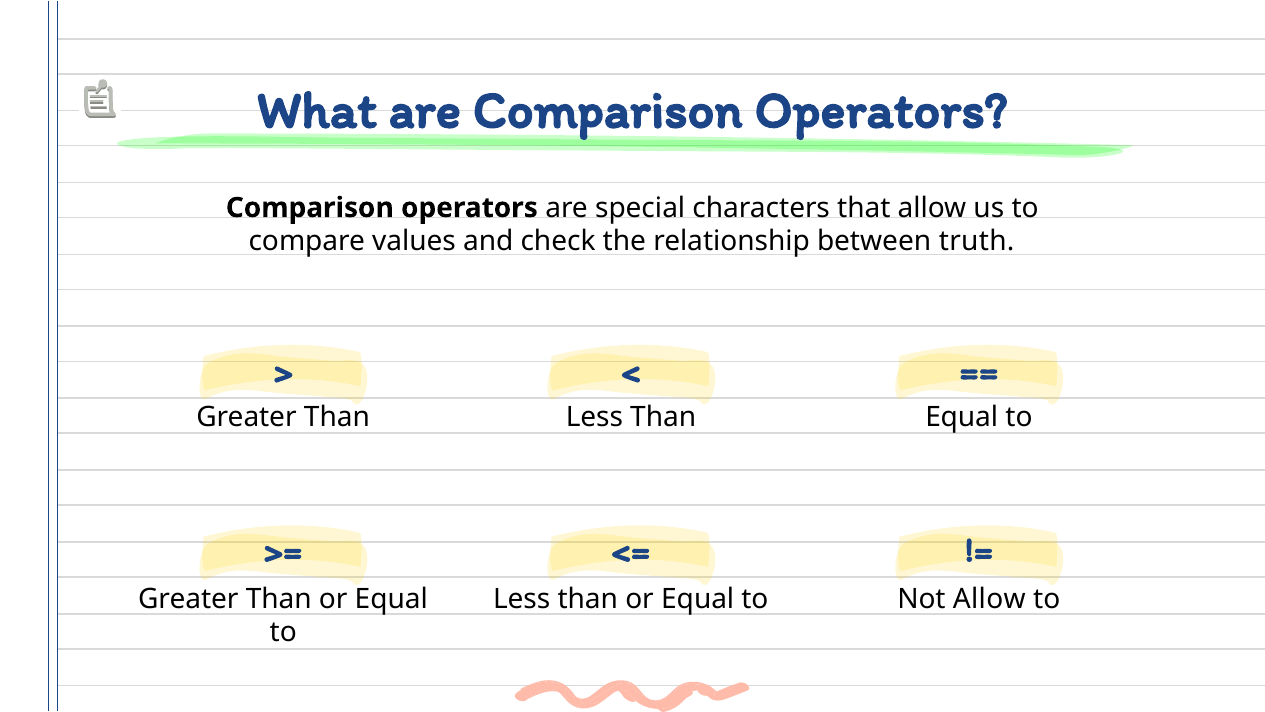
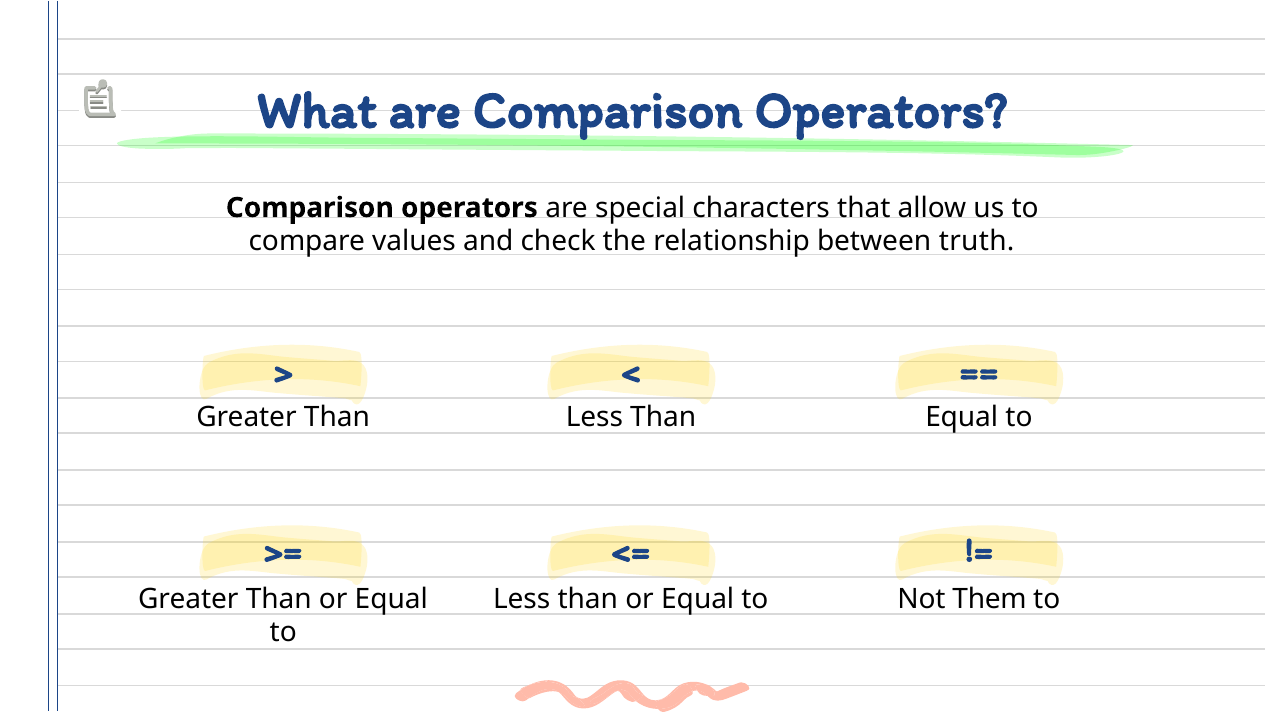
Not Allow: Allow -> Them (990, 598)
